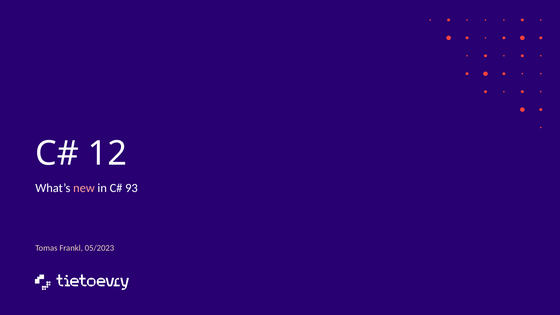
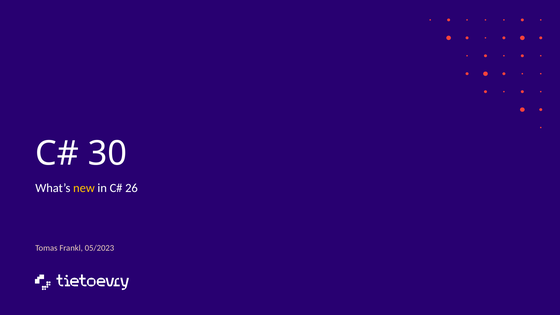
12: 12 -> 30 (107, 154)
new colour: pink -> yellow (84, 188)
93: 93 -> 26 (132, 188)
